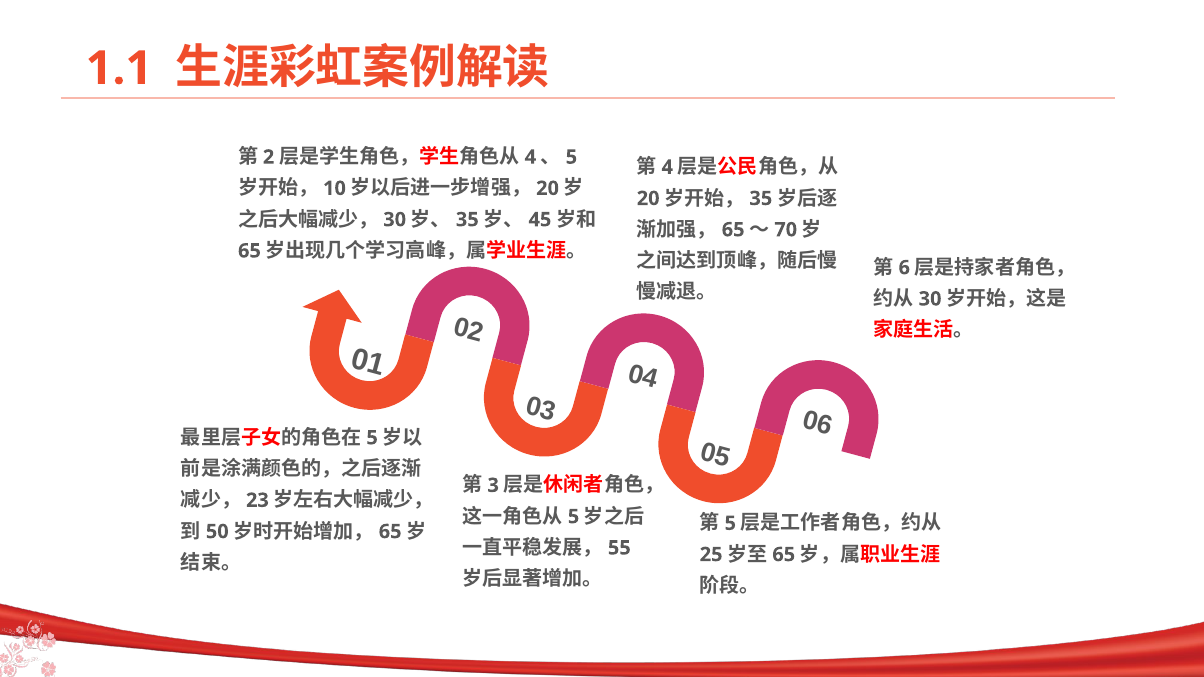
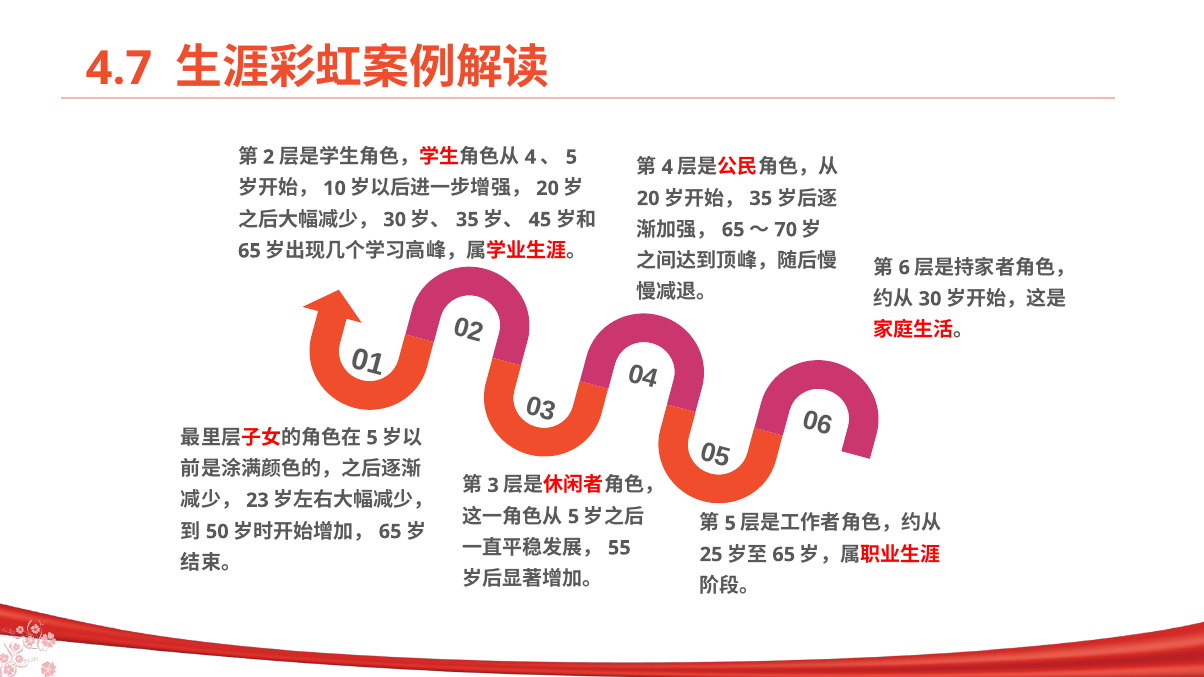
1.1: 1.1 -> 4.7 (119, 68)
